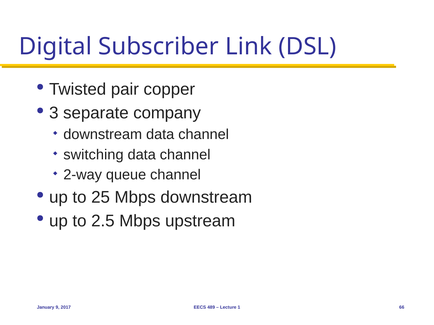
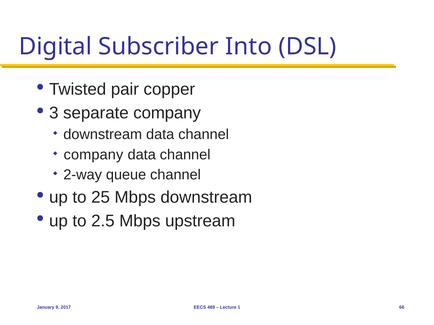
Link: Link -> Into (249, 46)
switching: switching -> company (93, 155)
